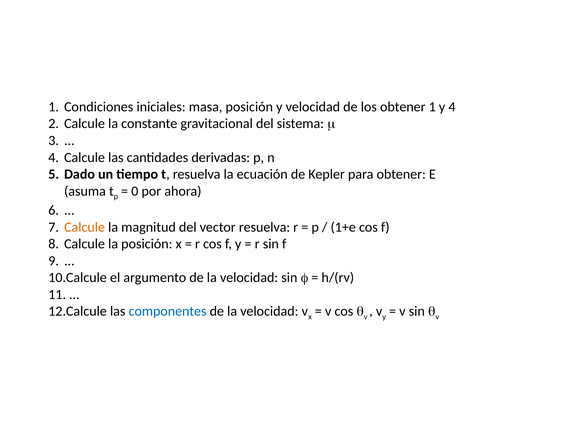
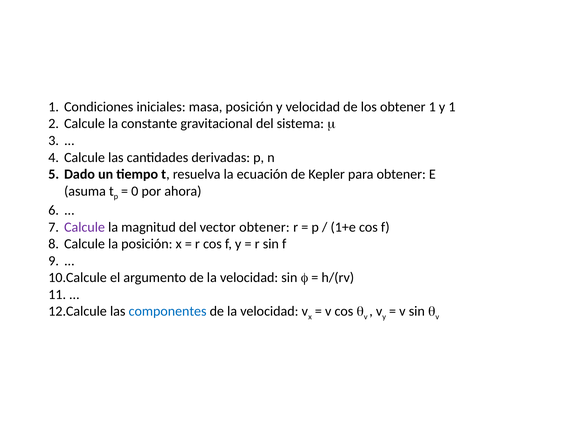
y 4: 4 -> 1 (452, 107)
Calcule colour: orange -> purple (85, 227)
vector resuelva: resuelva -> obtener (264, 227)
